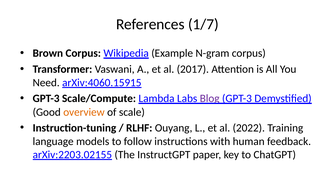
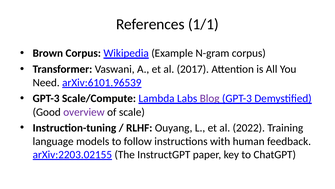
1/7: 1/7 -> 1/1 (203, 24)
arXiv:4060.15915: arXiv:4060.15915 -> arXiv:6101.96539 (102, 82)
overview colour: orange -> purple (84, 112)
